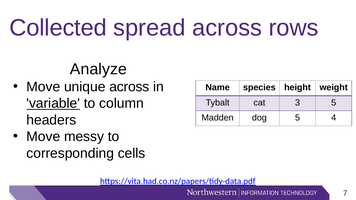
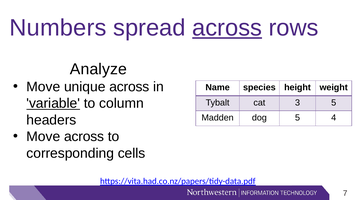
Collected: Collected -> Numbers (58, 28)
across underline: none -> present (227, 28)
Move messy: messy -> across (84, 137)
